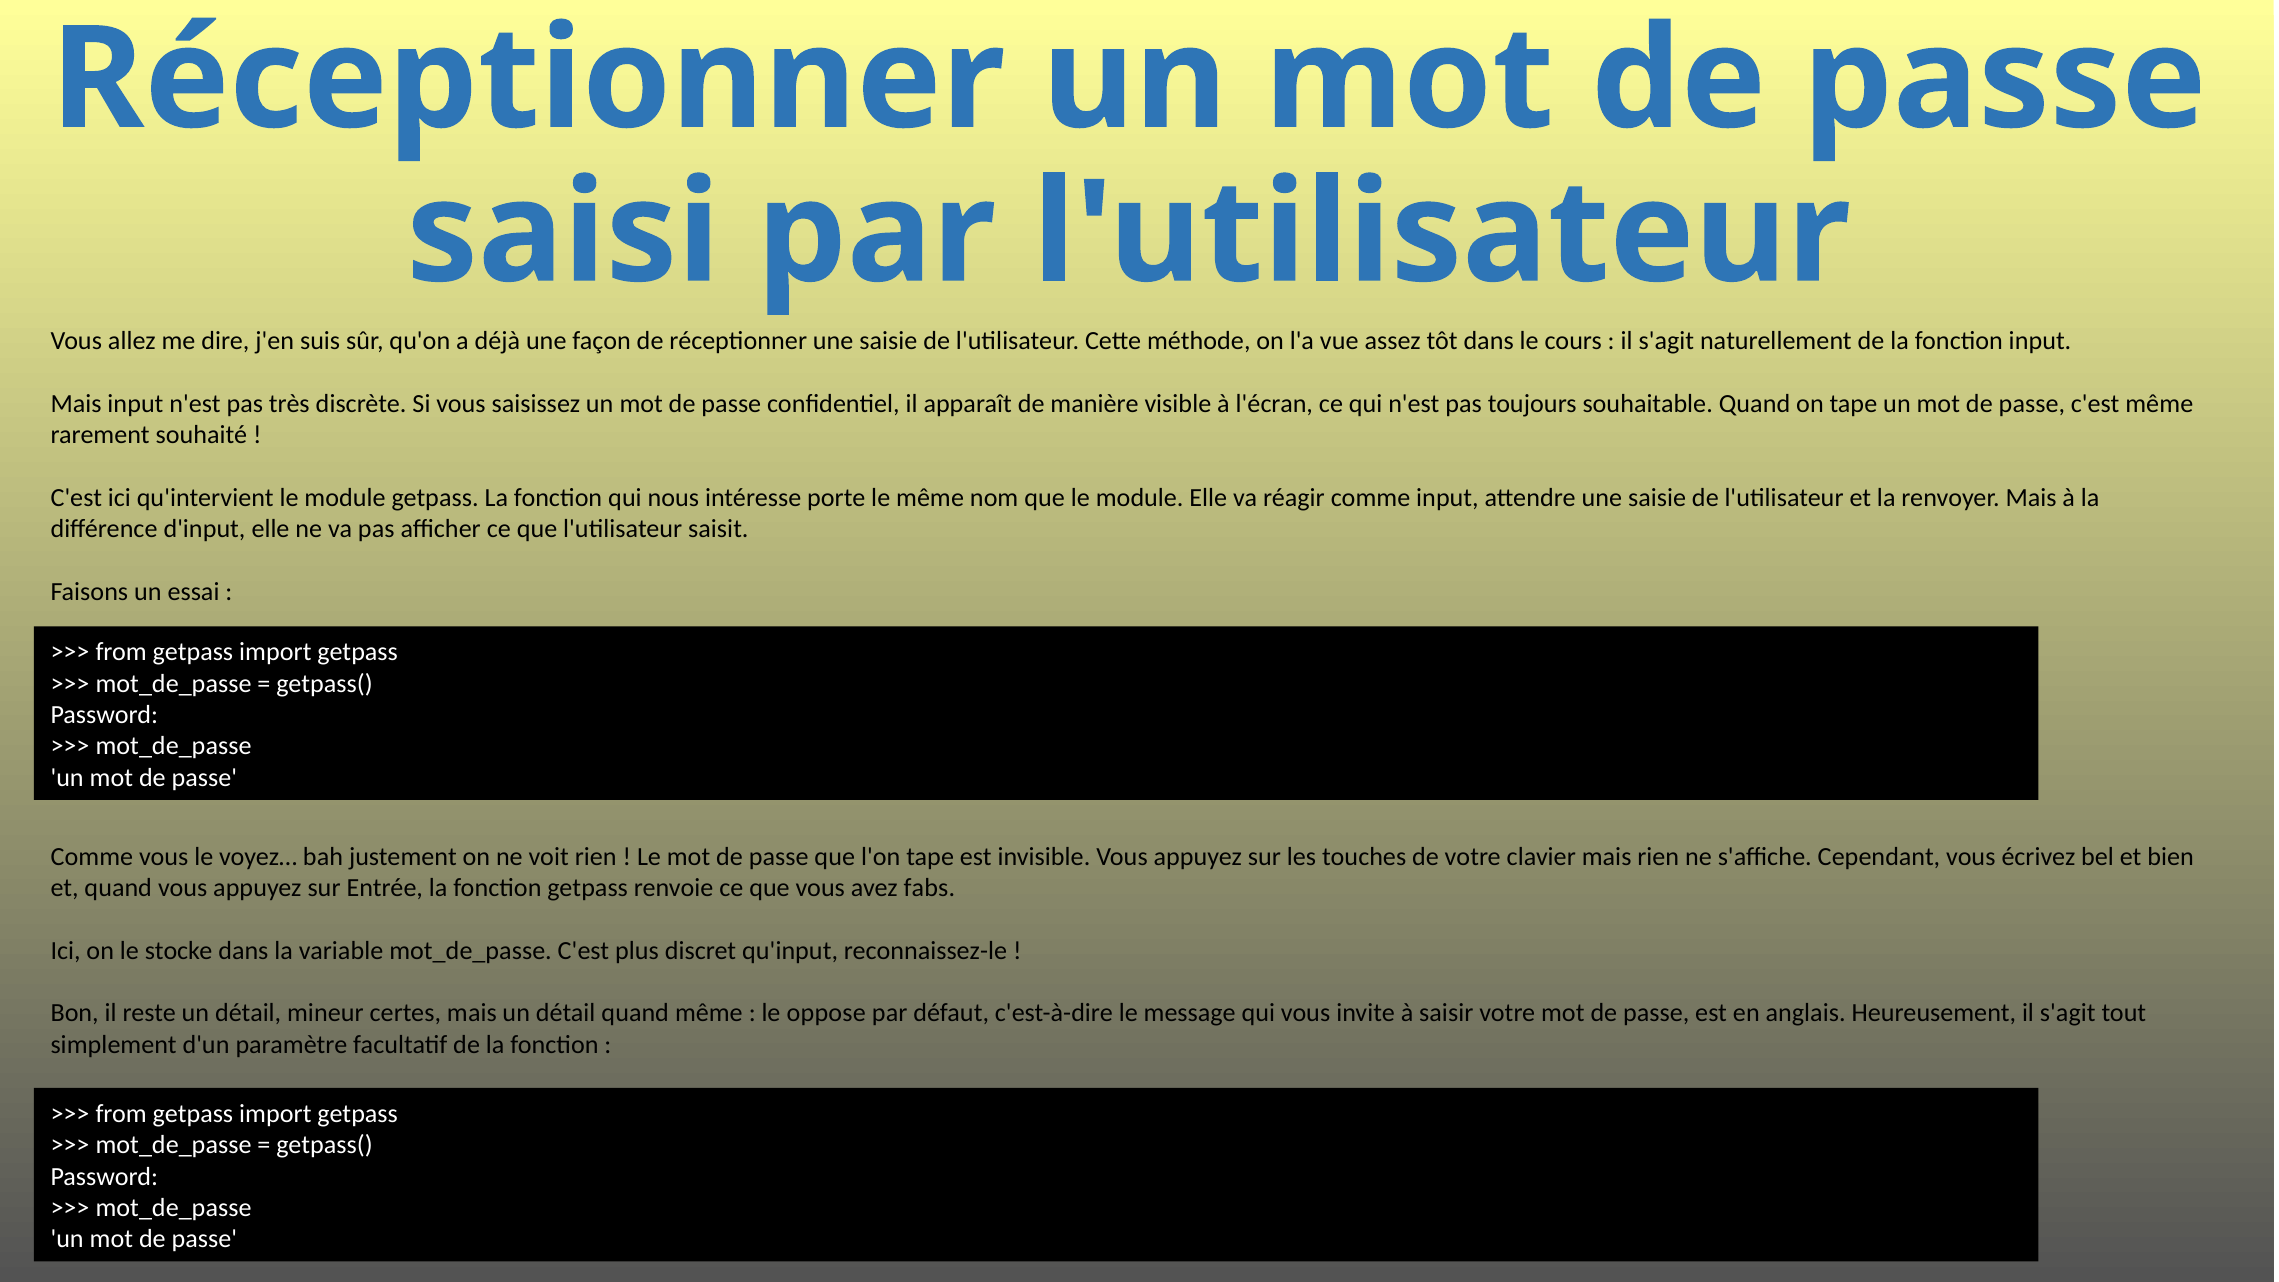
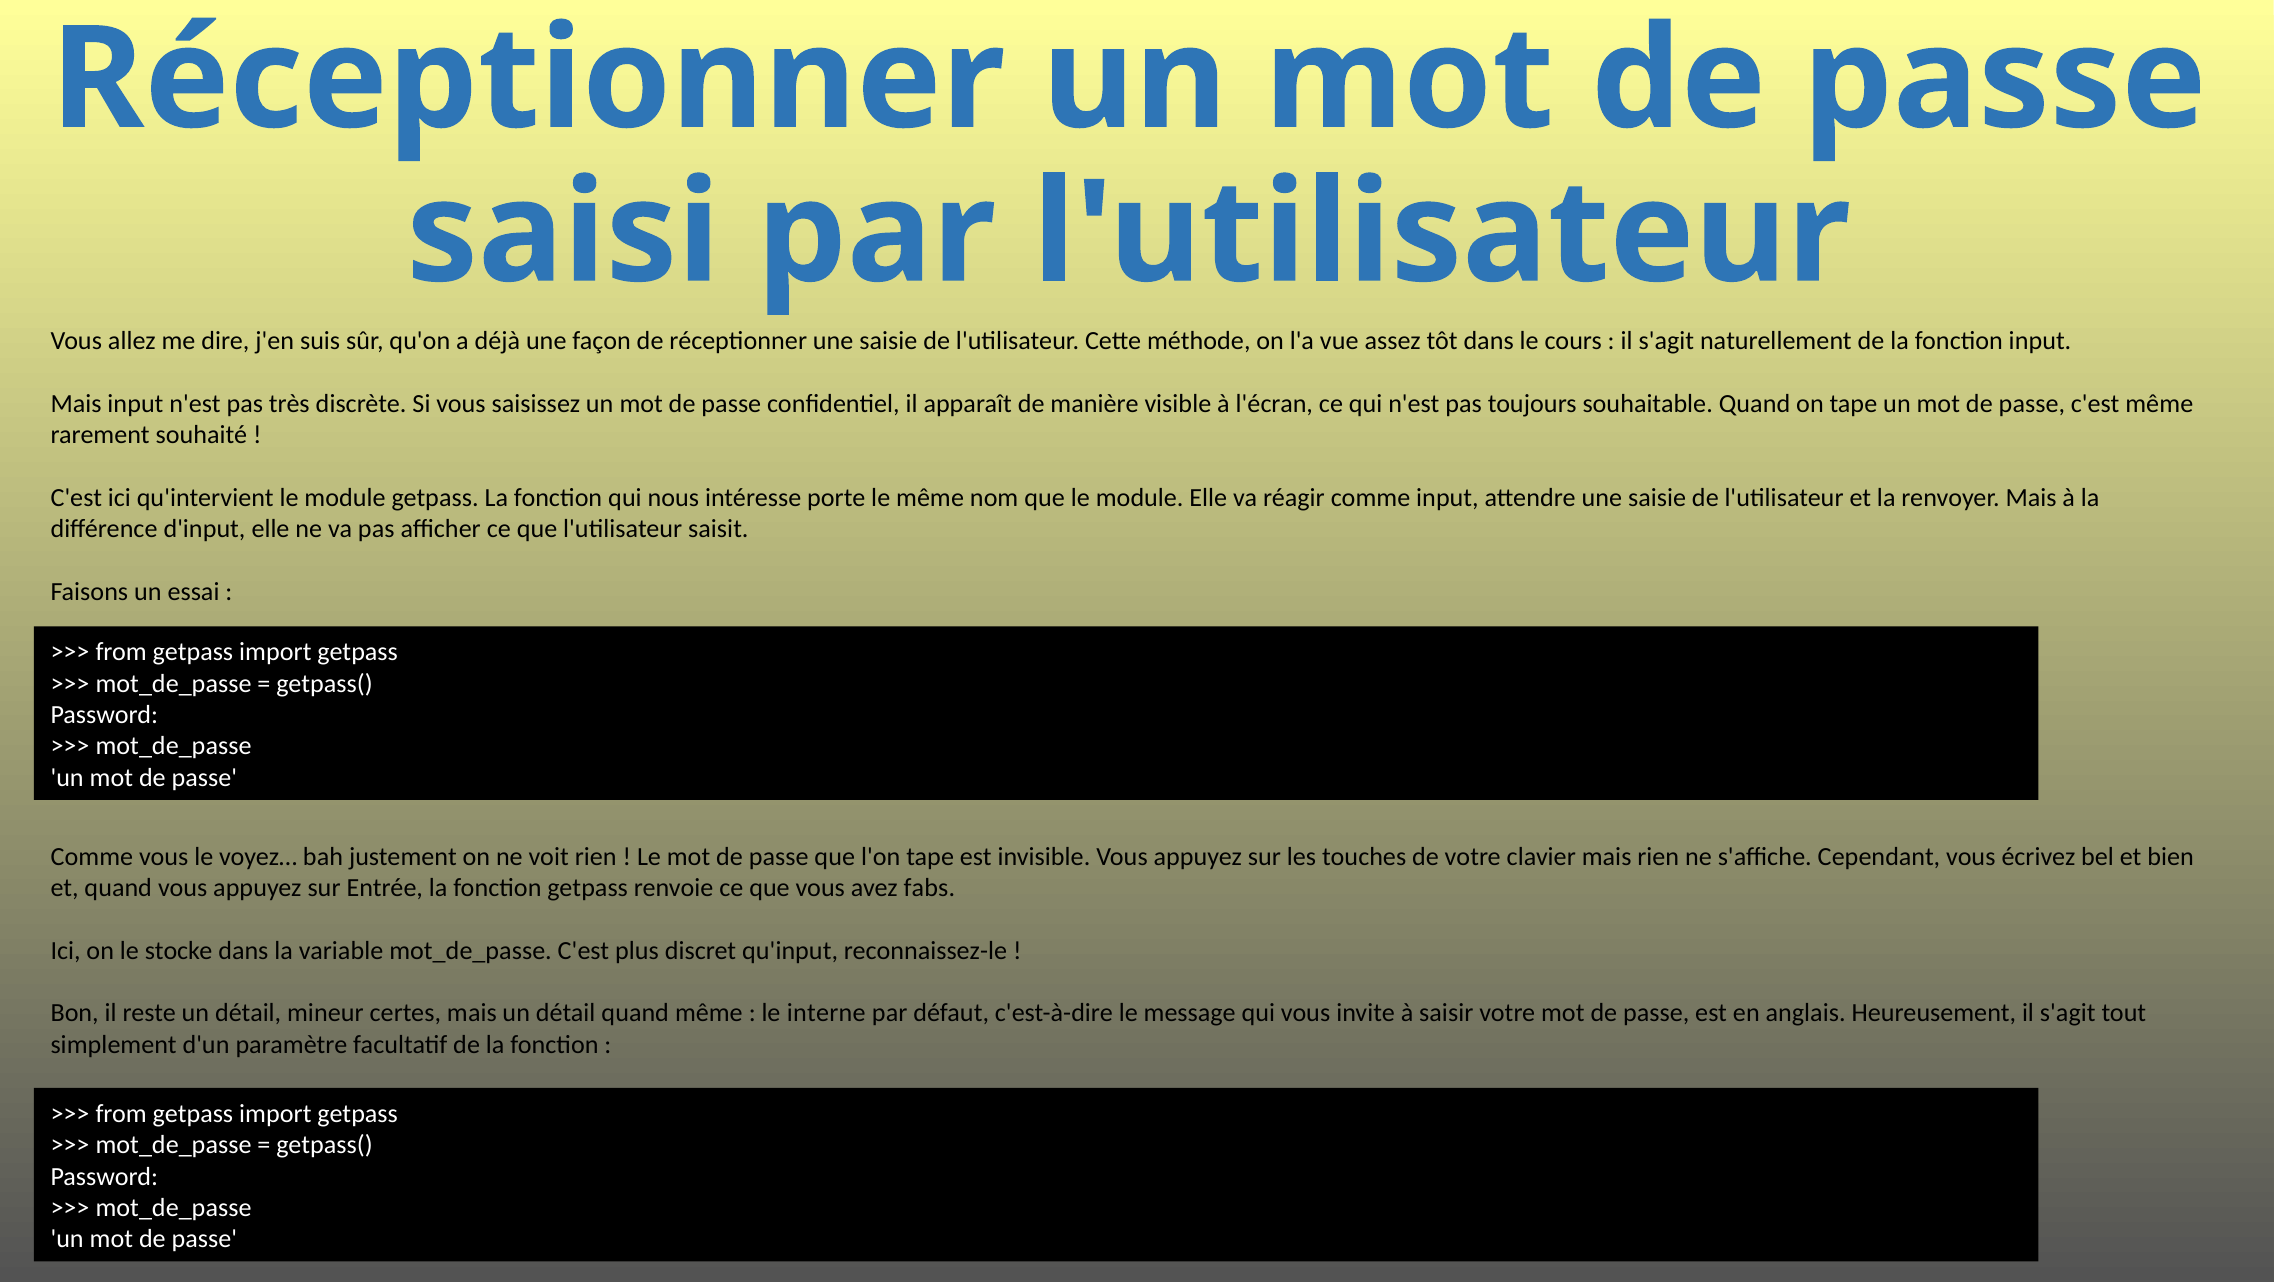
oppose: oppose -> interne (826, 1013)
